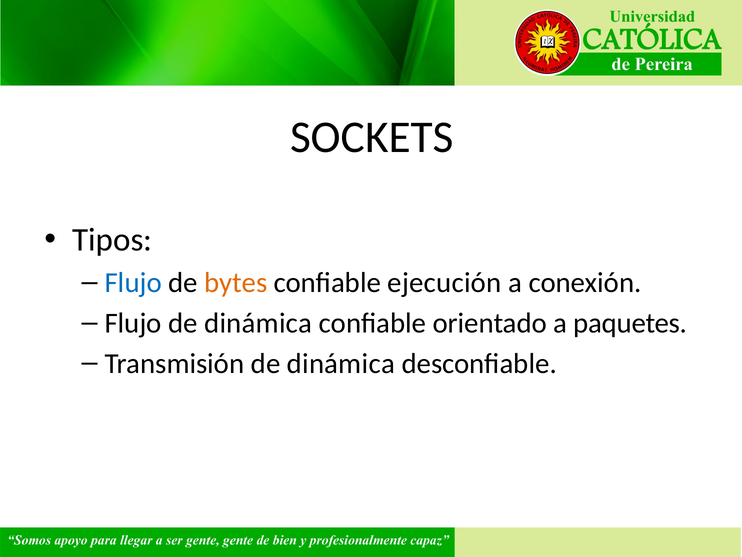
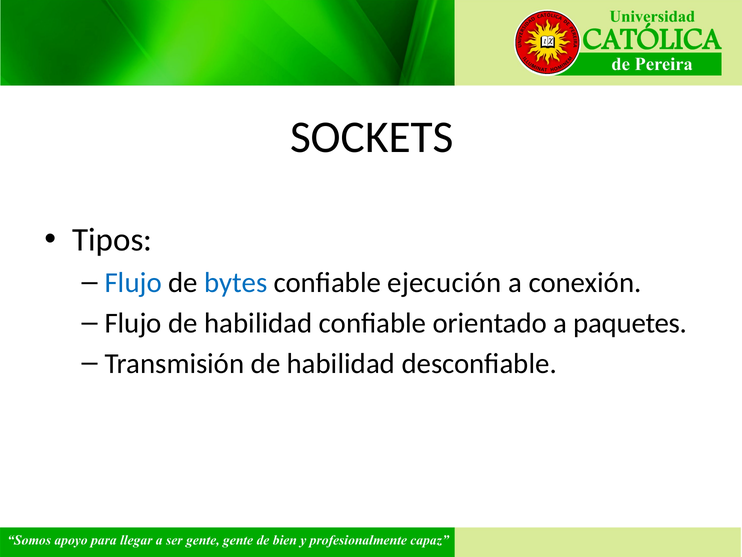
bytes colour: orange -> blue (236, 282)
Flujo de dinámica: dinámica -> habilidad (258, 323)
Transmisión de dinámica: dinámica -> habilidad (341, 363)
